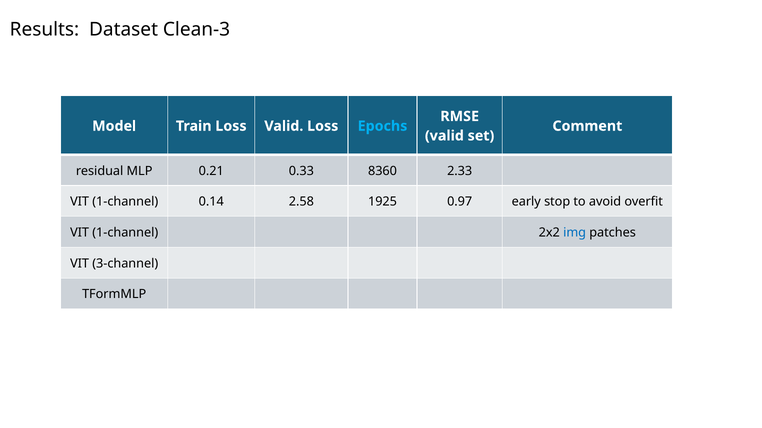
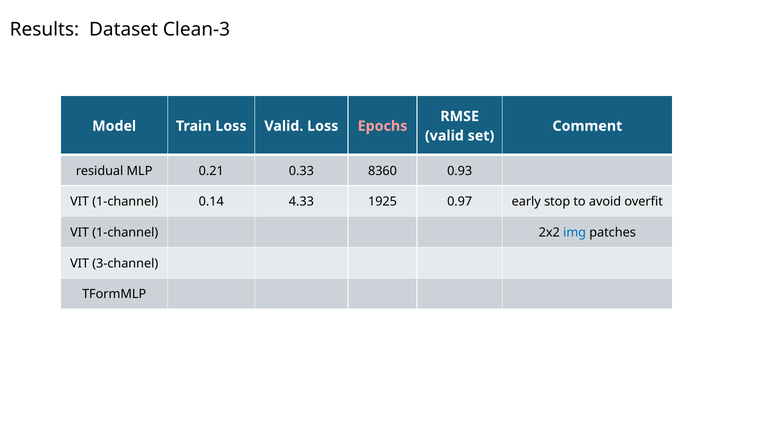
Epochs colour: light blue -> pink (382, 126)
2.33: 2.33 -> 0.93 (460, 171)
2.58: 2.58 -> 4.33 (301, 202)
